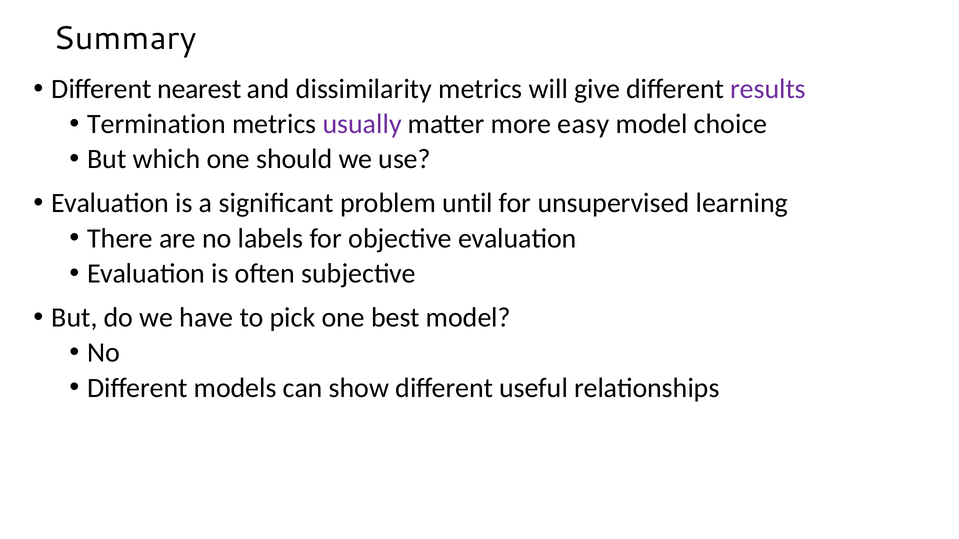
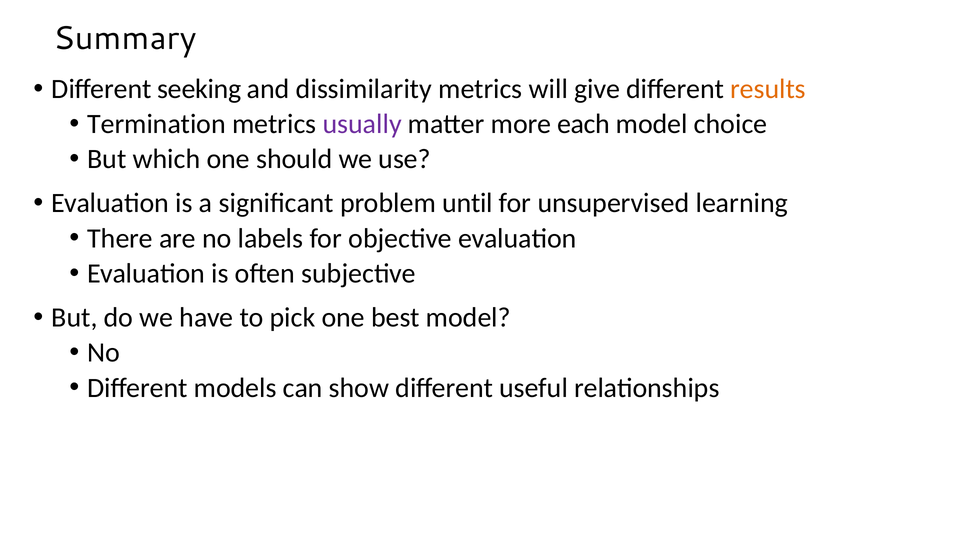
nearest: nearest -> seeking (199, 89)
results colour: purple -> orange (768, 89)
easy: easy -> each (584, 124)
